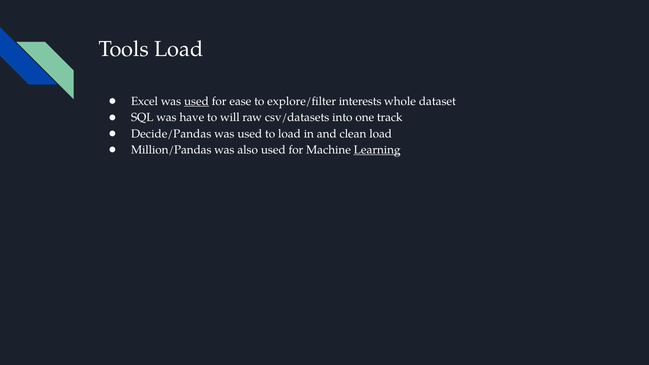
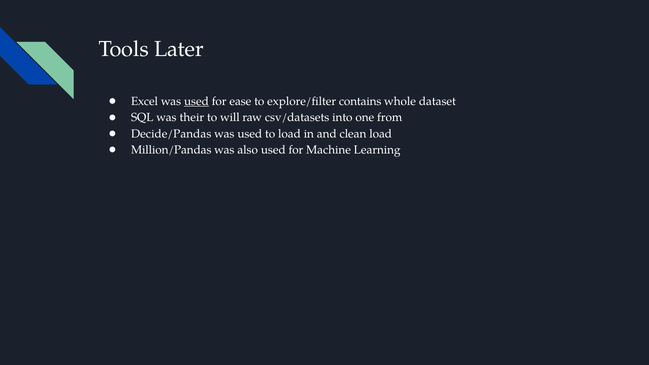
Tools Load: Load -> Later (179, 49)
interests: interests -> contains (360, 101)
have: have -> their (192, 117)
track: track -> from (390, 117)
Learning underline: present -> none (377, 150)
